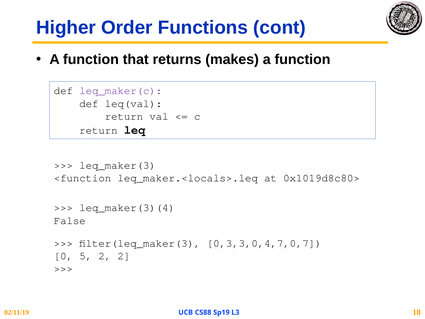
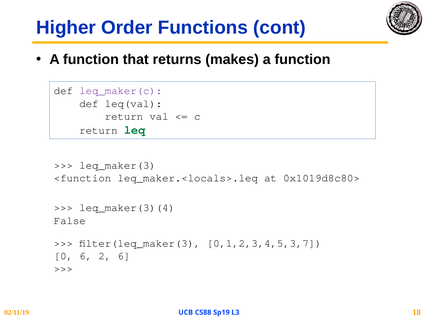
leq colour: black -> green (135, 130)
0,3,3,0,4,7,0,7: 0,3,3,0,4,7,0,7 -> 0,1,2,3,4,5,3,7 (264, 243)
0 5: 5 -> 6 (86, 256)
2 2: 2 -> 6 (124, 256)
